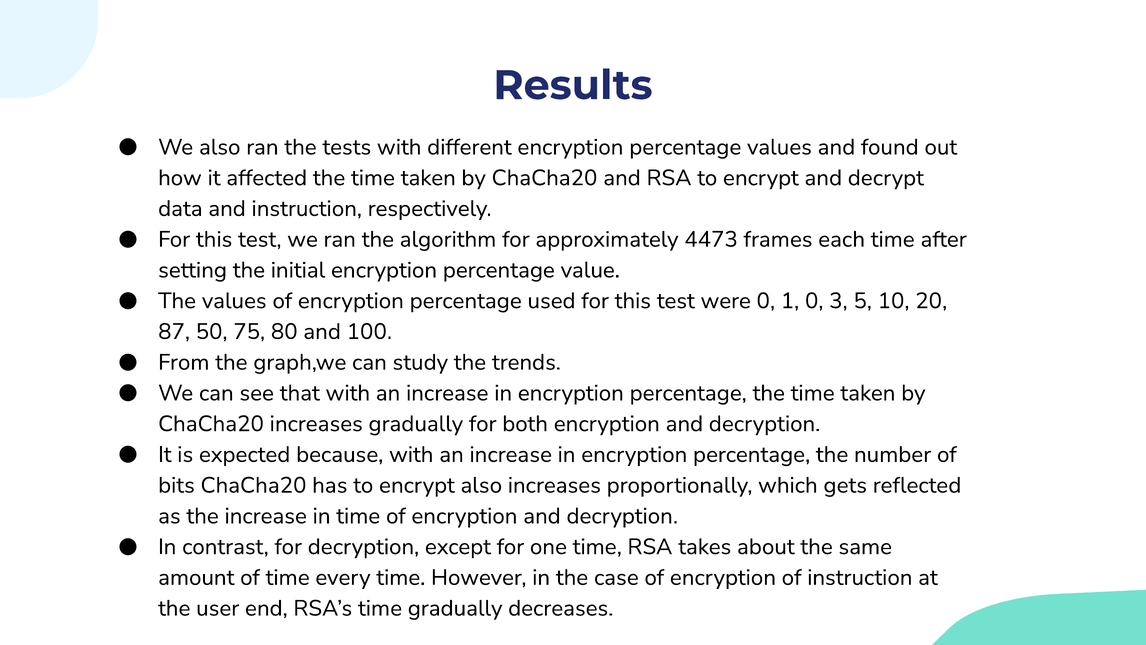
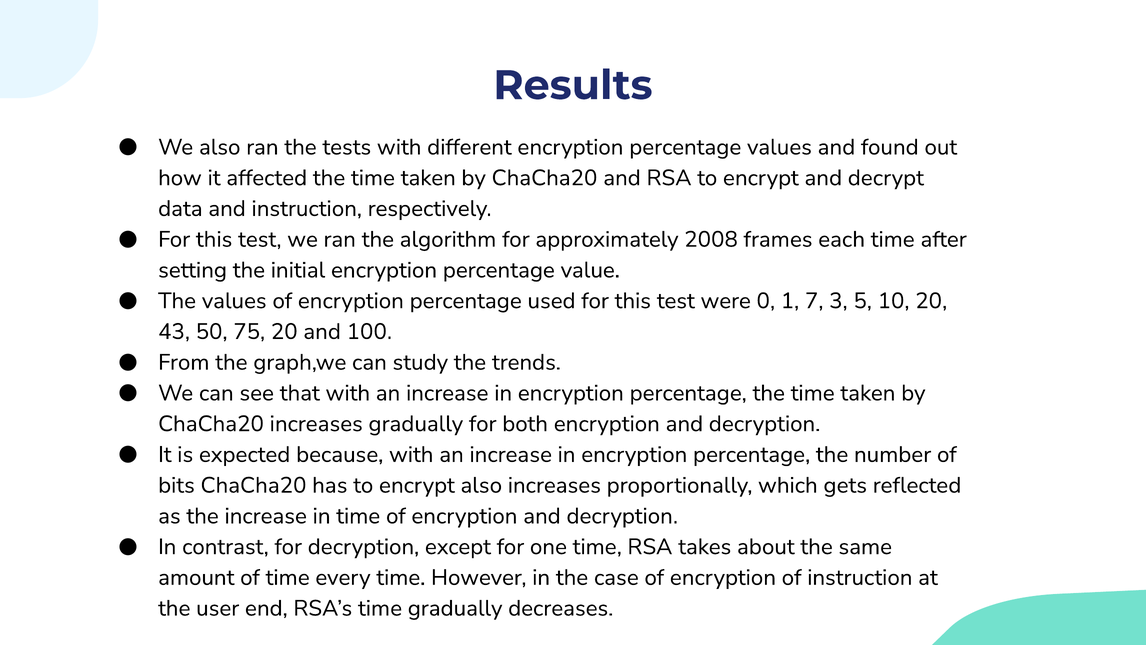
4473: 4473 -> 2008 (711, 239)
1 0: 0 -> 7 (814, 301)
87: 87 -> 43 (174, 331)
75 80: 80 -> 20 (284, 331)
